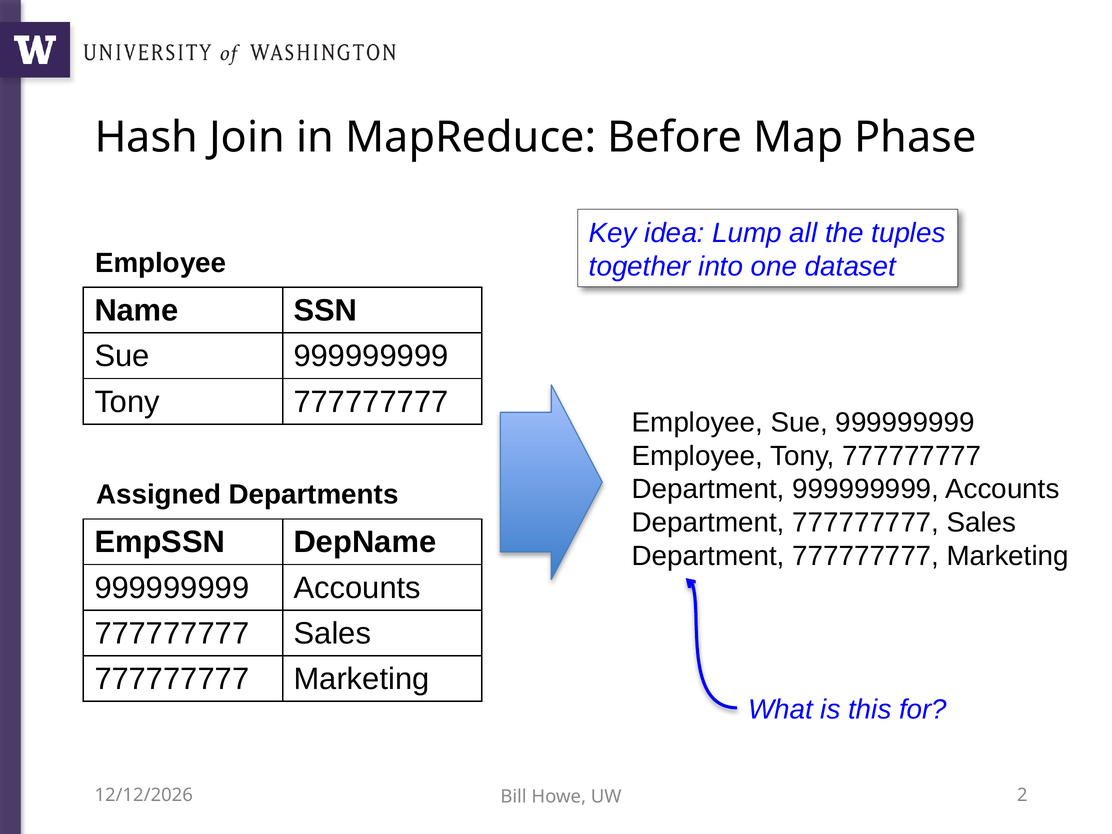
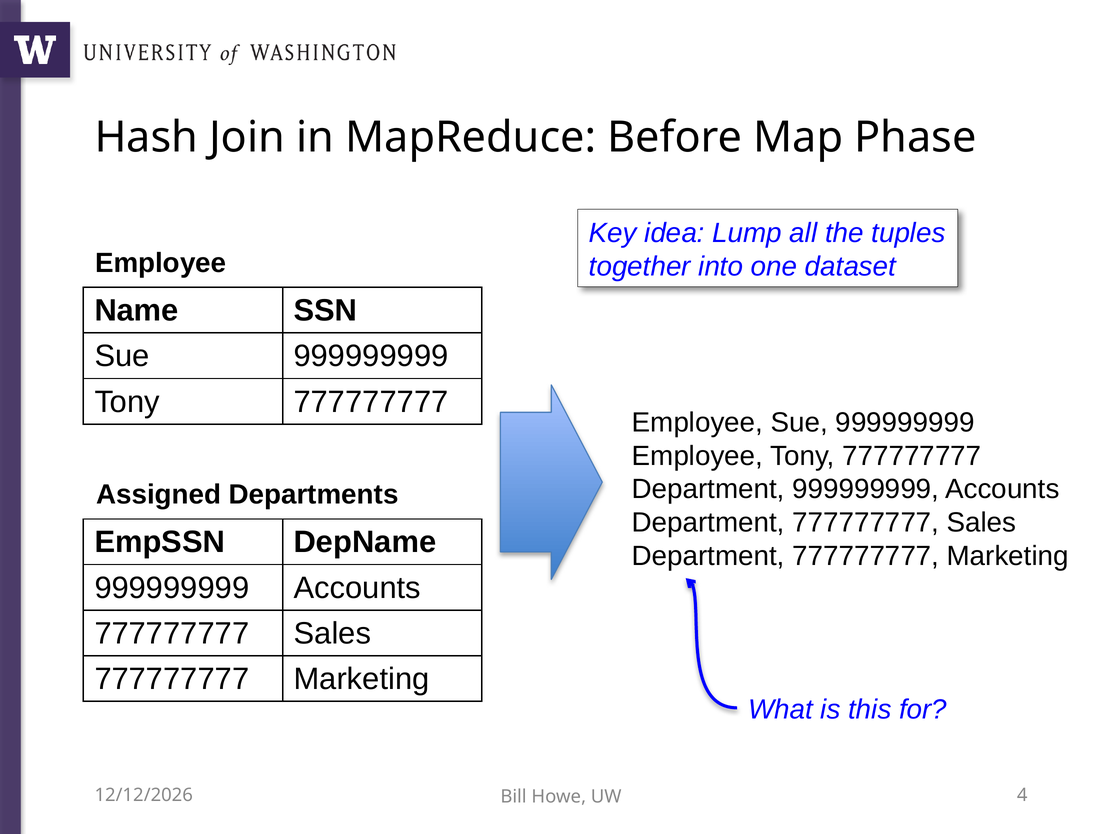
2: 2 -> 4 (1022, 795)
